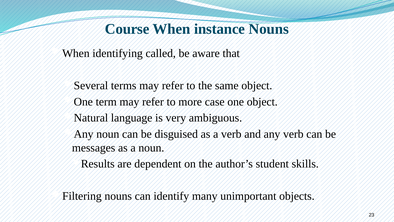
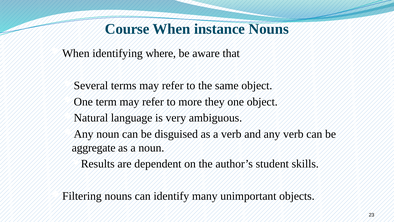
called: called -> where (161, 53)
case: case -> they (215, 102)
messages: messages -> aggregate (94, 148)
